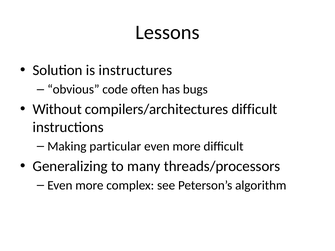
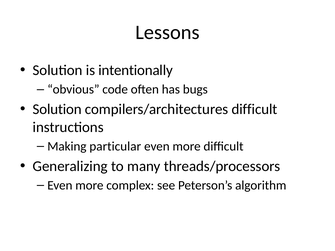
instructures: instructures -> intentionally (136, 70)
Without: Without -> Solution (57, 109)
